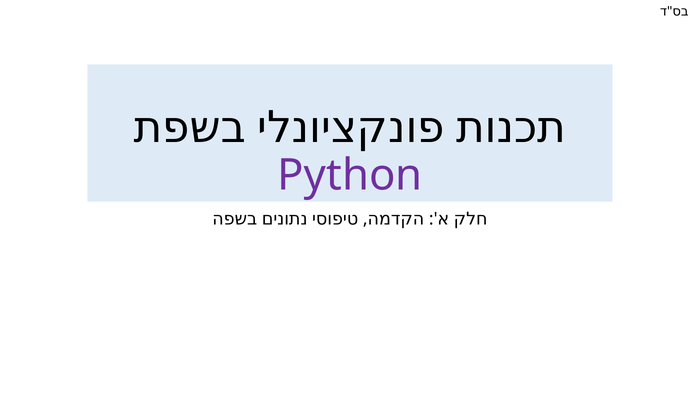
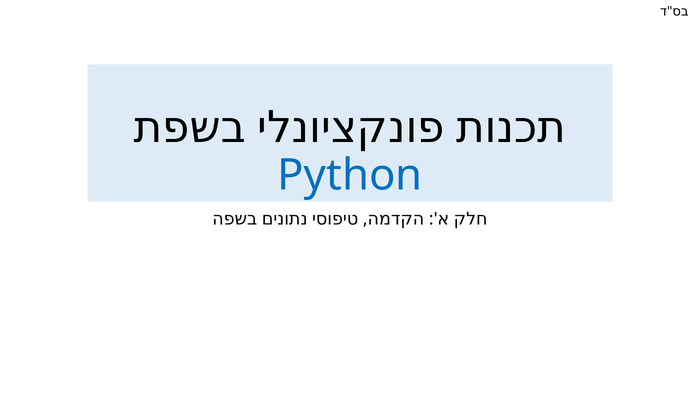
Python colour: purple -> blue (350, 175)
